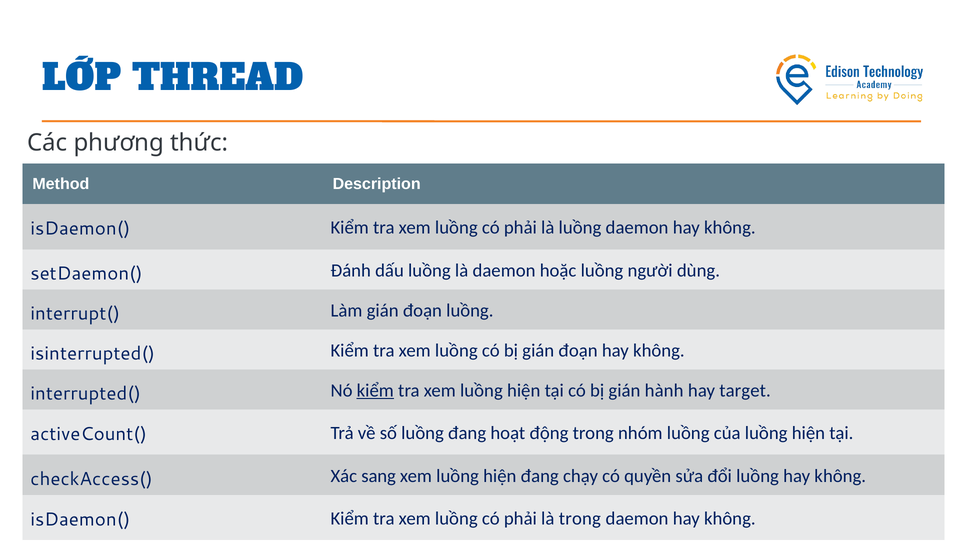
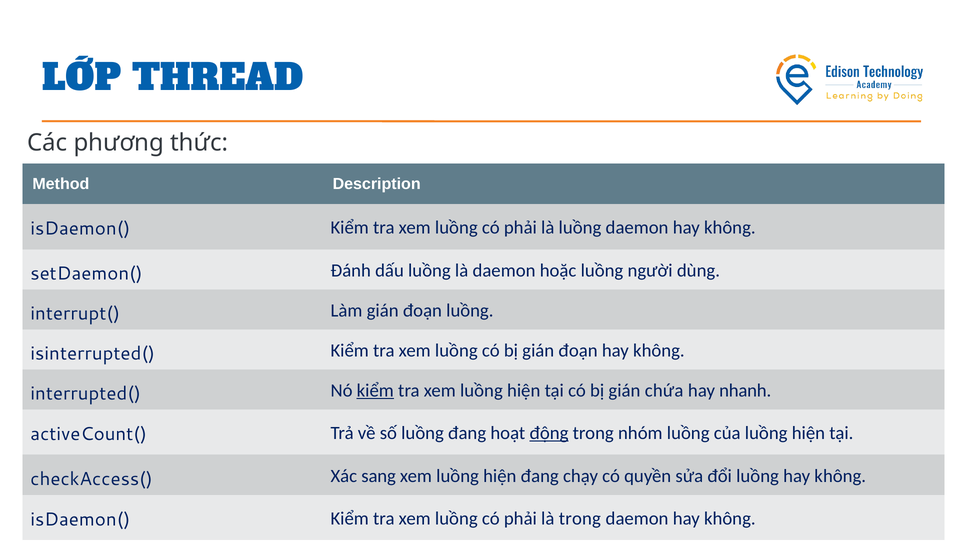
hành: hành -> chứa (664, 391)
target: target -> nhanh (745, 391)
động underline: none -> present (549, 434)
